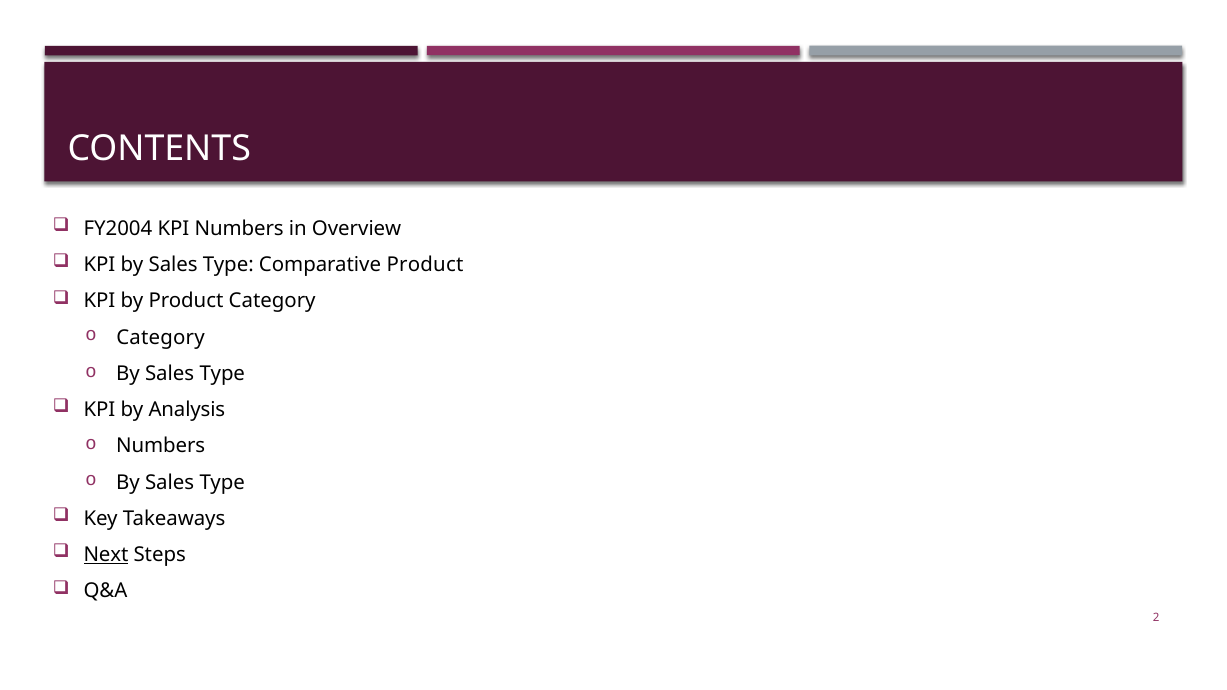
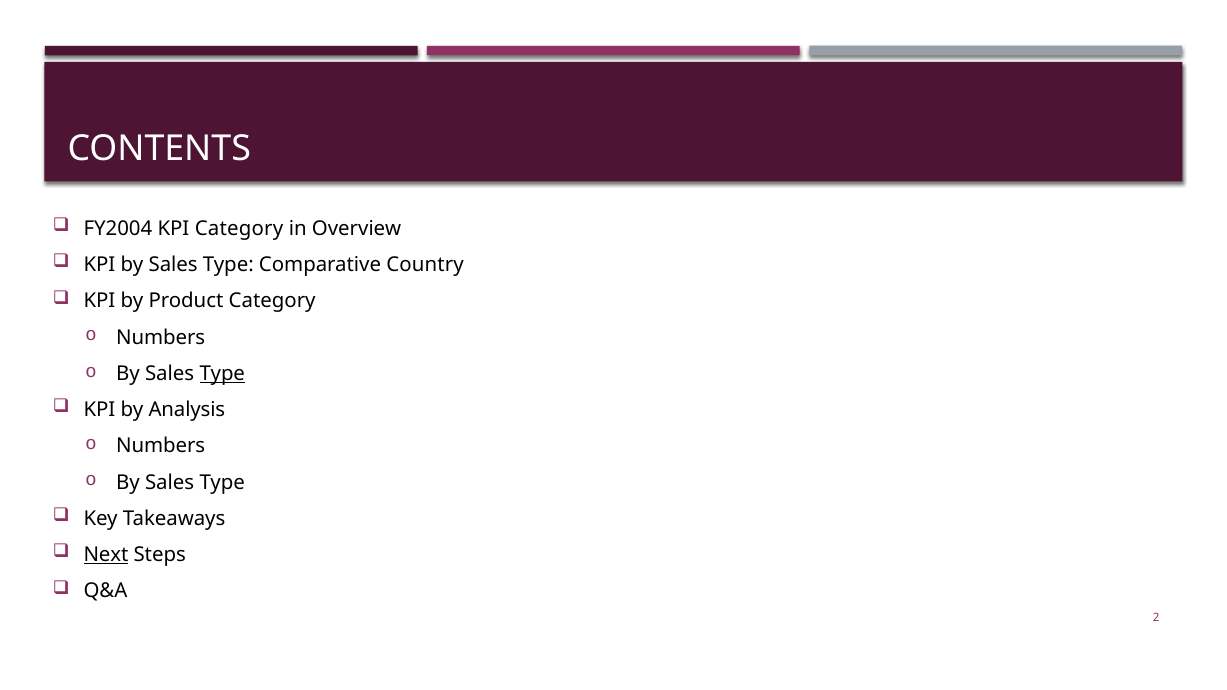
KPI Numbers: Numbers -> Category (239, 229)
Comparative Product: Product -> Country (425, 265)
Category: Category -> Numbers (161, 337)
Type underline: none -> present (222, 374)
